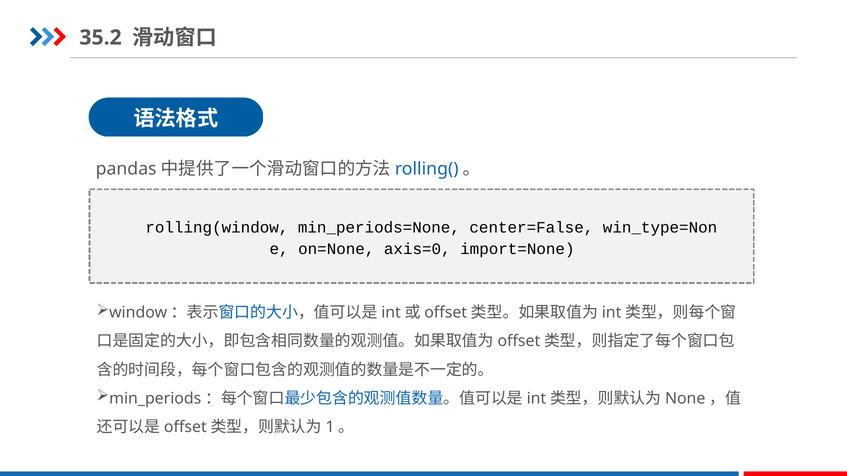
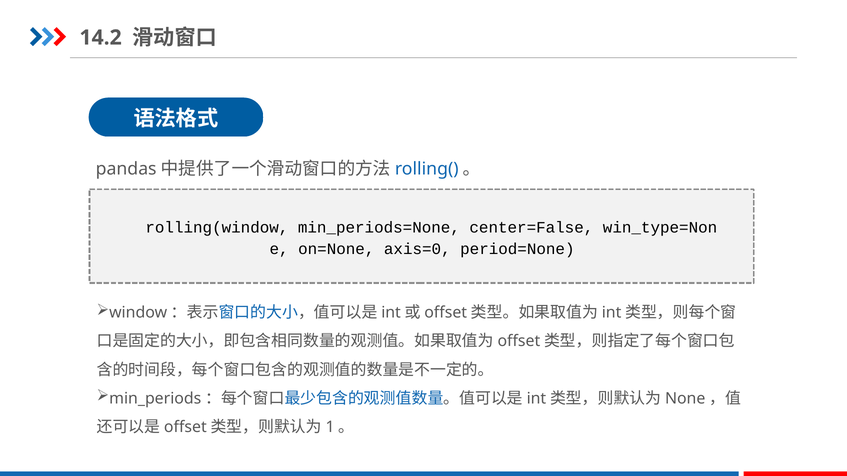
35.2: 35.2 -> 14.2 (101, 38)
import=None: import=None -> period=None (517, 250)
